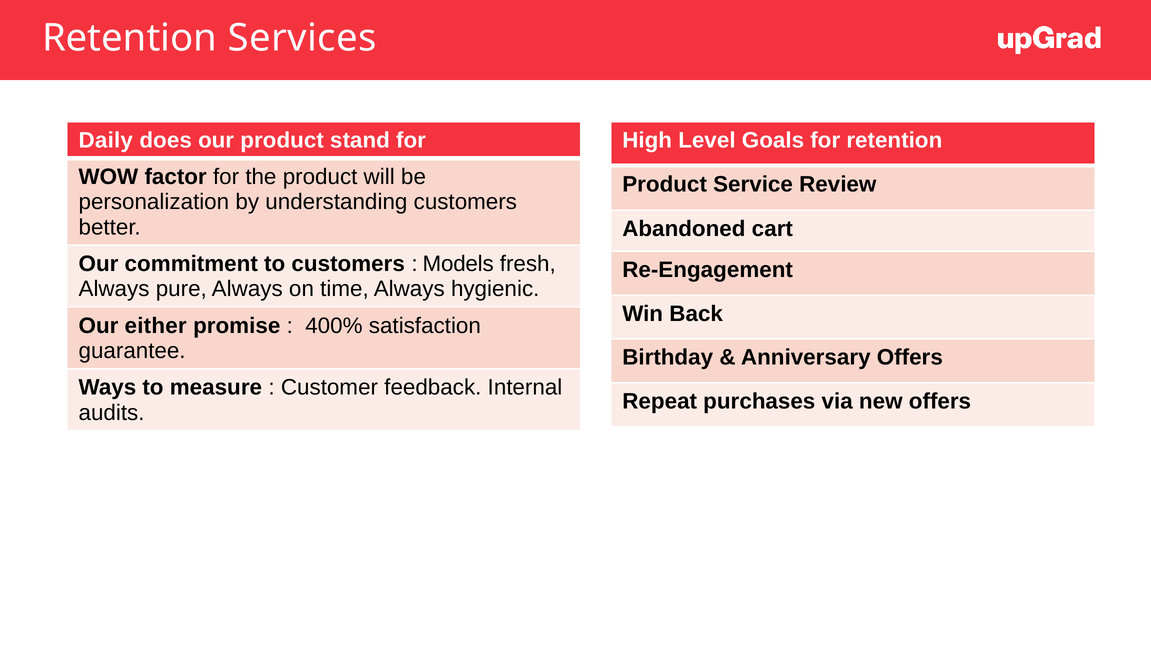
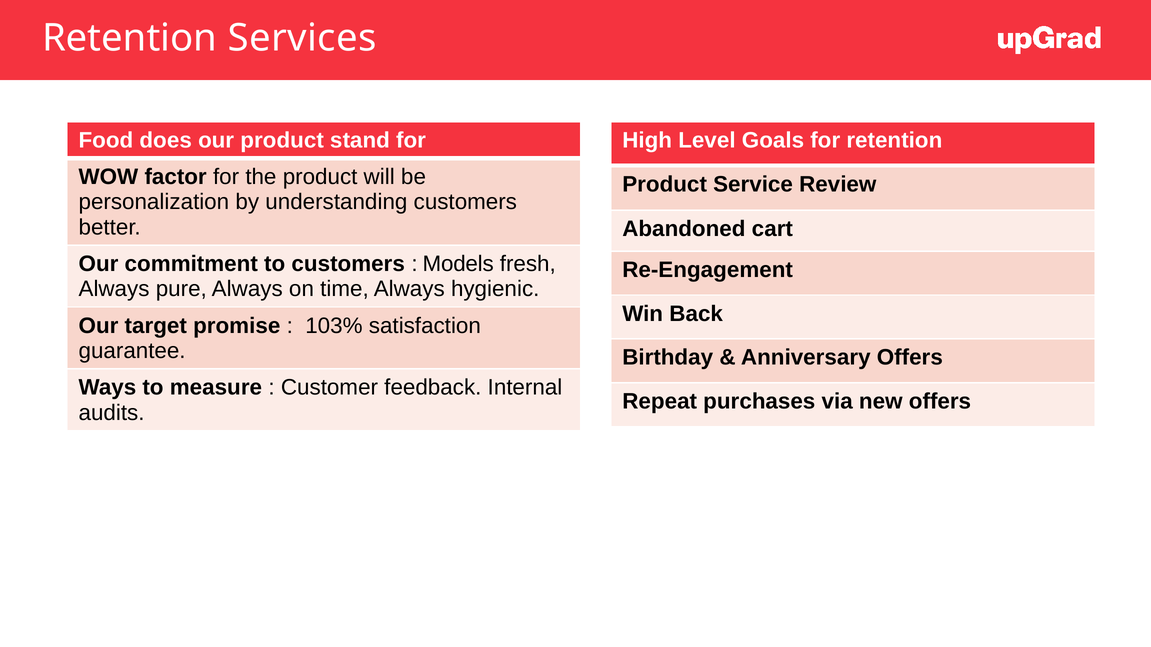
Daily: Daily -> Food (106, 140)
either: either -> target (156, 326)
400%: 400% -> 103% (334, 326)
